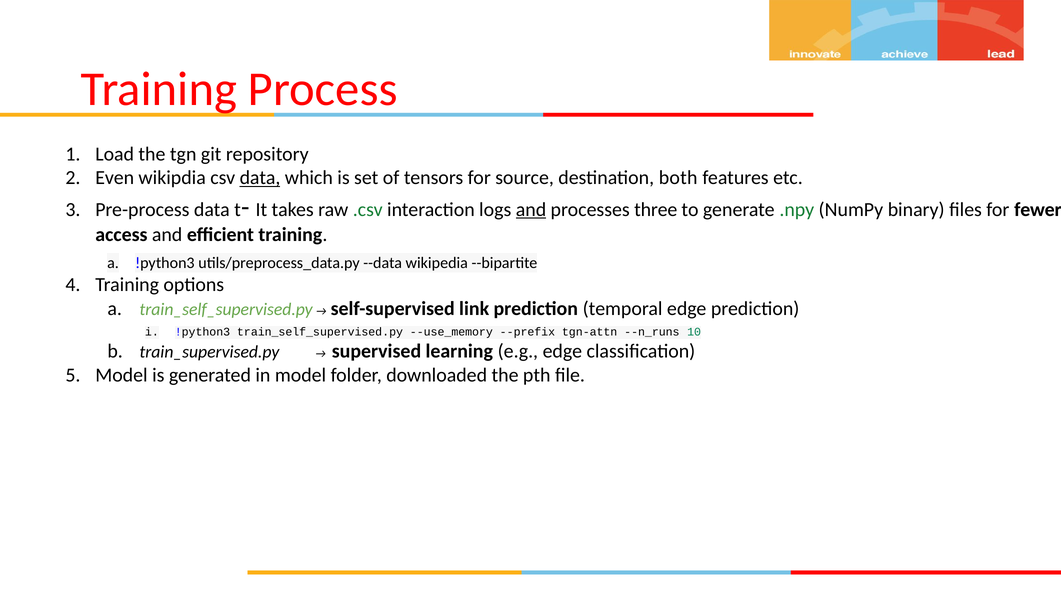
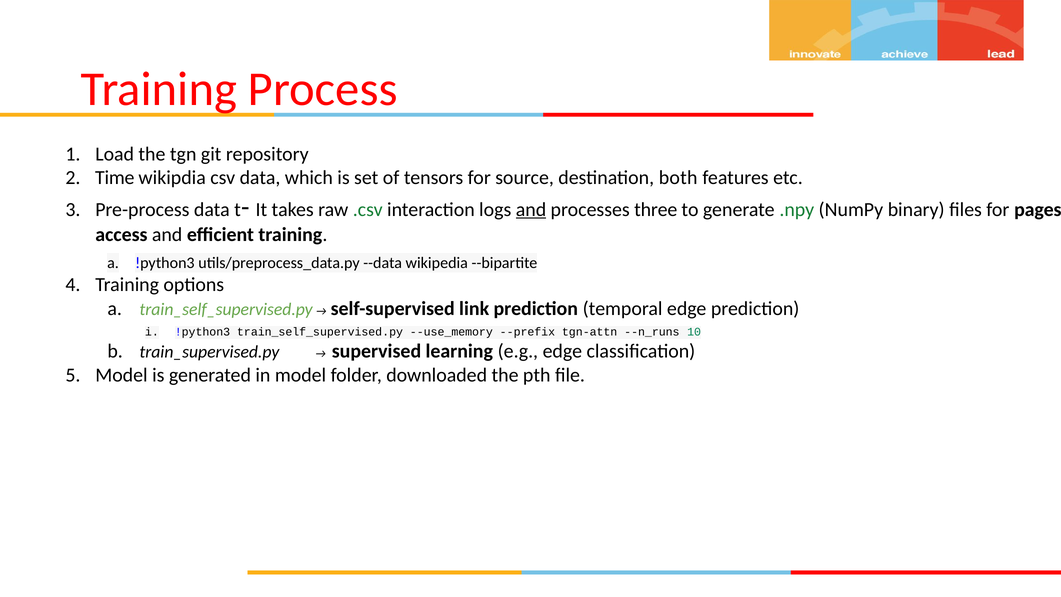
Even: Even -> Time (115, 178)
data underline: present -> none (260, 178)
fewer: fewer -> pages (1038, 209)
